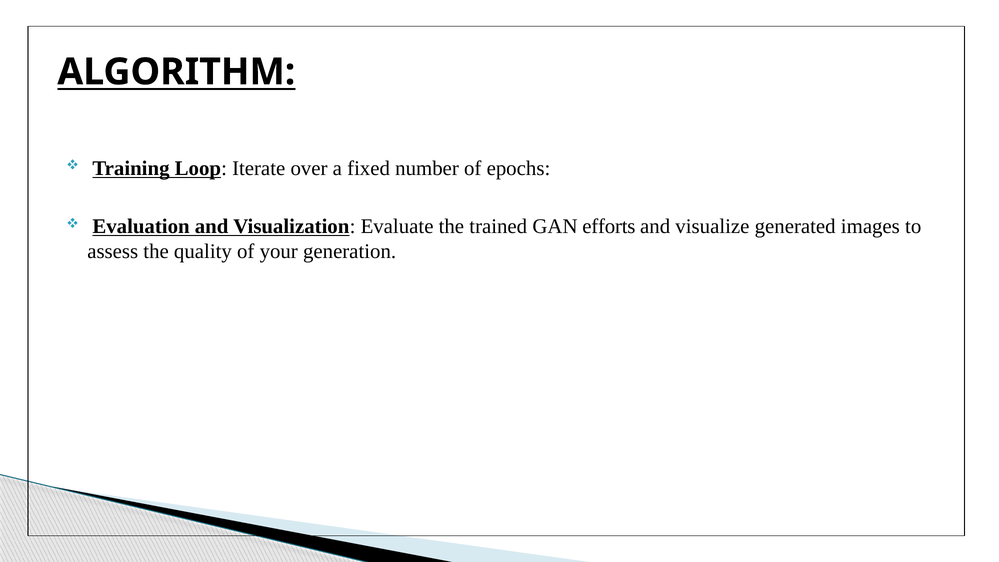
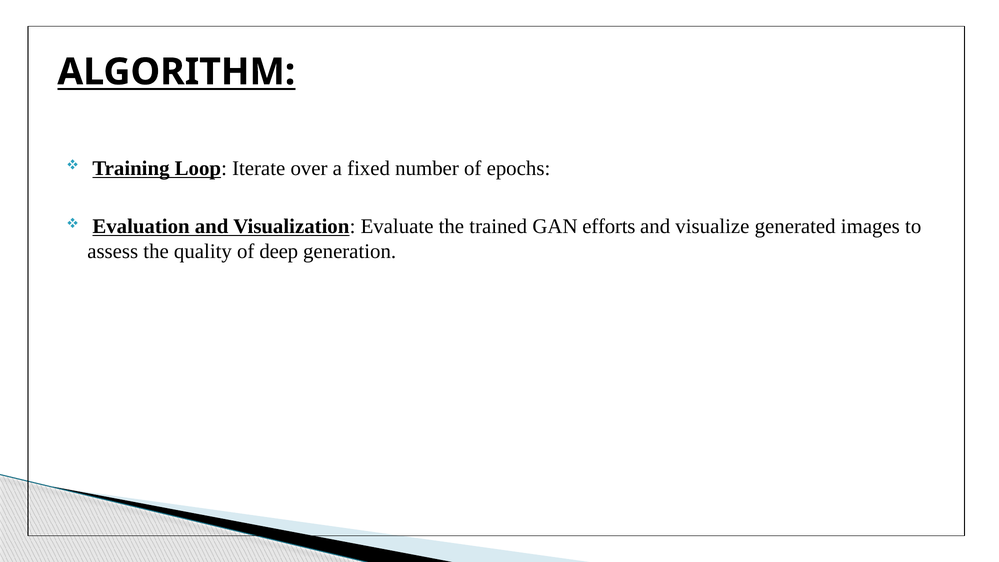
your: your -> deep (279, 251)
